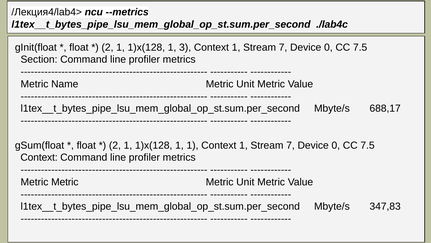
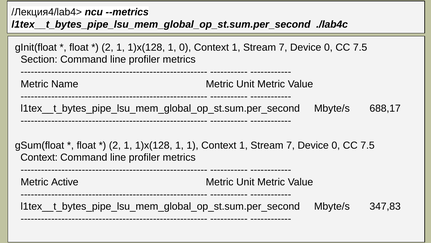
1 3: 3 -> 0 (185, 47)
Metric: Metric -> Active (65, 182)
